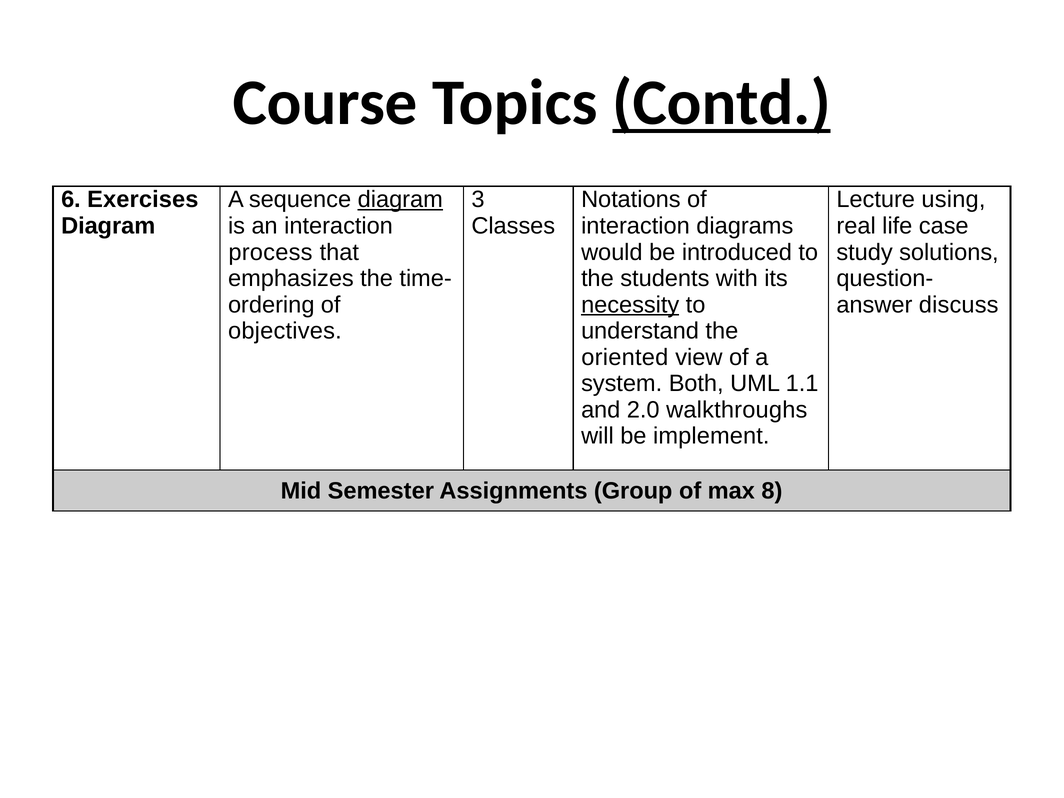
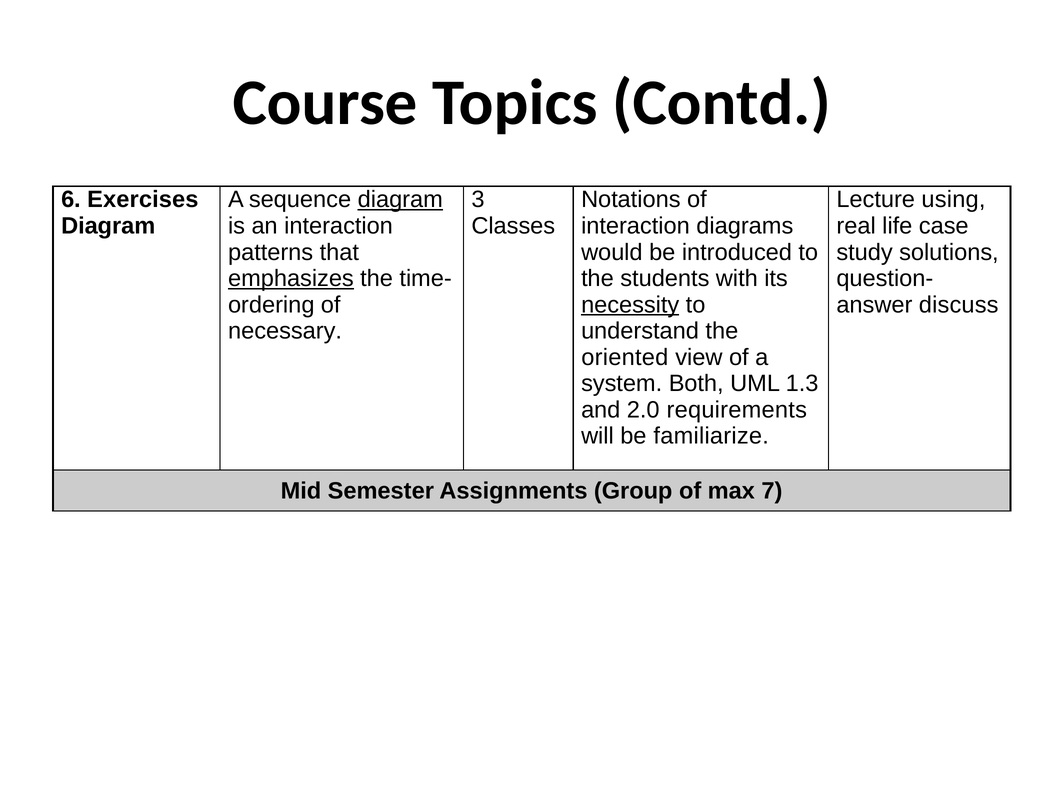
Contd underline: present -> none (722, 103)
process: process -> patterns (271, 252)
emphasizes underline: none -> present (291, 278)
objectives: objectives -> necessary (285, 331)
1.1: 1.1 -> 1.3 (802, 384)
walkthroughs: walkthroughs -> requirements (737, 410)
implement: implement -> familiarize (711, 436)
8: 8 -> 7 (772, 491)
